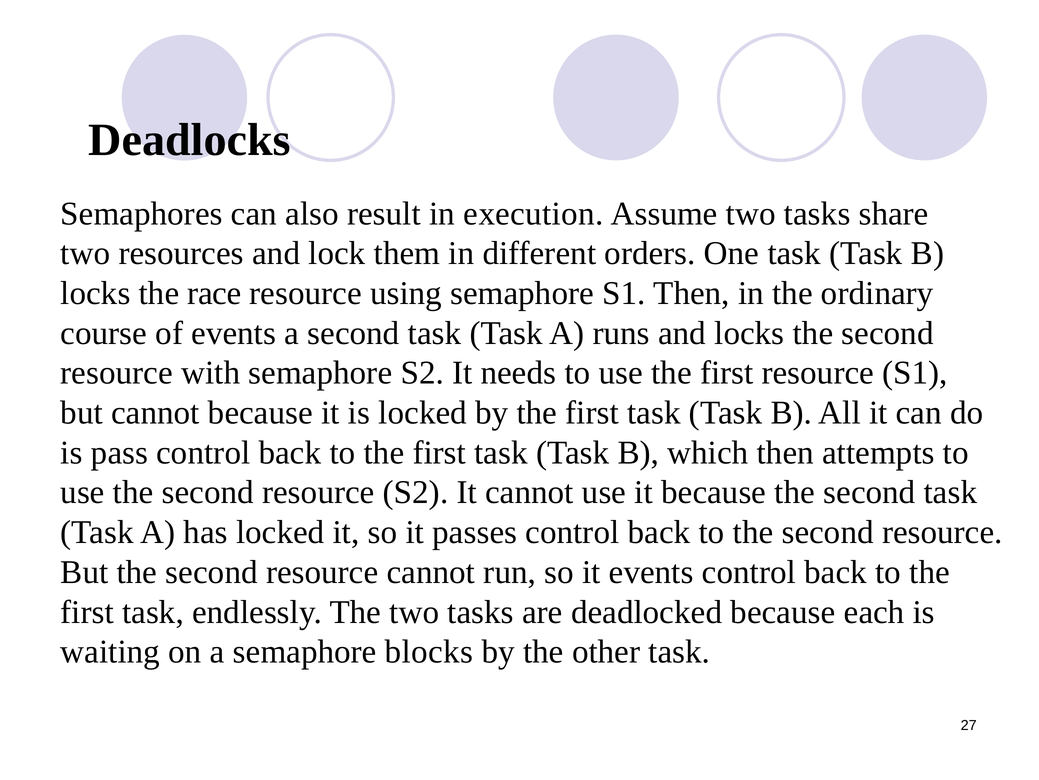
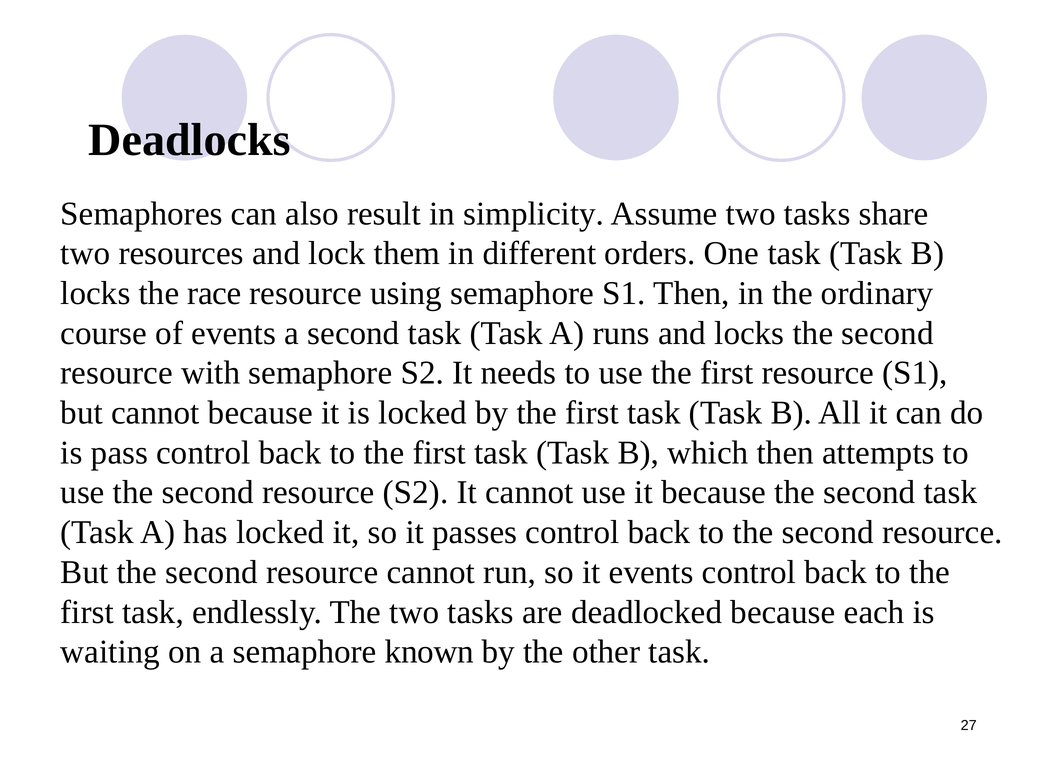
execution: execution -> simplicity (534, 213)
blocks: blocks -> known (429, 651)
